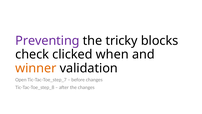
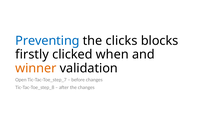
Preventing colour: purple -> blue (47, 41)
tricky: tricky -> clicks (121, 41)
check: check -> firstly (32, 54)
